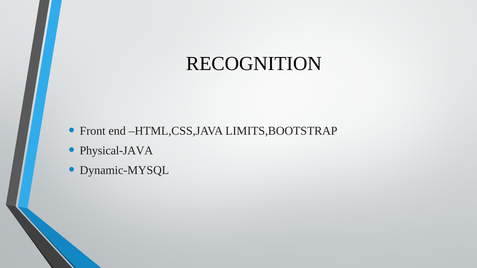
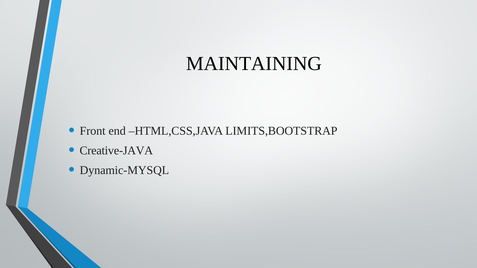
RECOGNITION: RECOGNITION -> MAINTAINING (254, 64)
Physical-JAVA: Physical-JAVA -> Creative-JAVA (116, 151)
